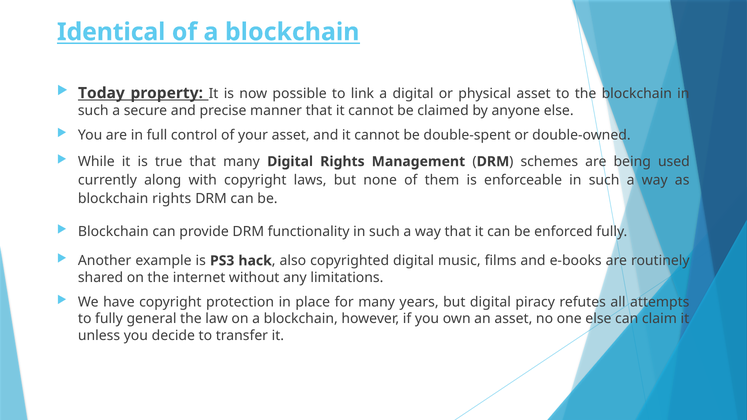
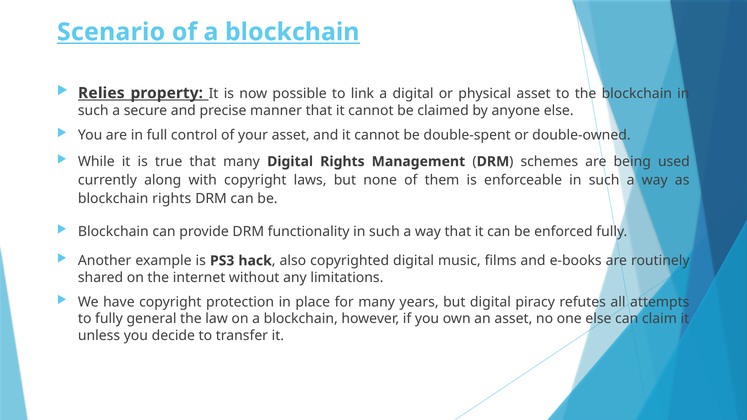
Identical: Identical -> Scenario (111, 32)
Today: Today -> Relies (101, 93)
